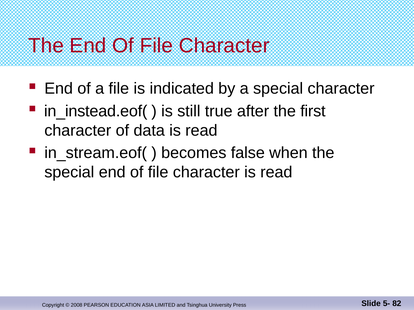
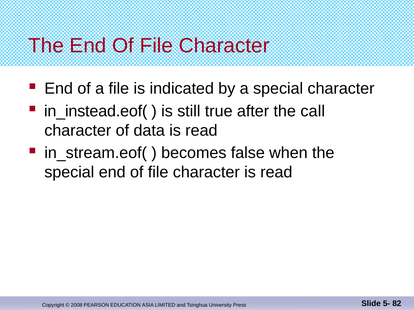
first: first -> call (313, 111)
